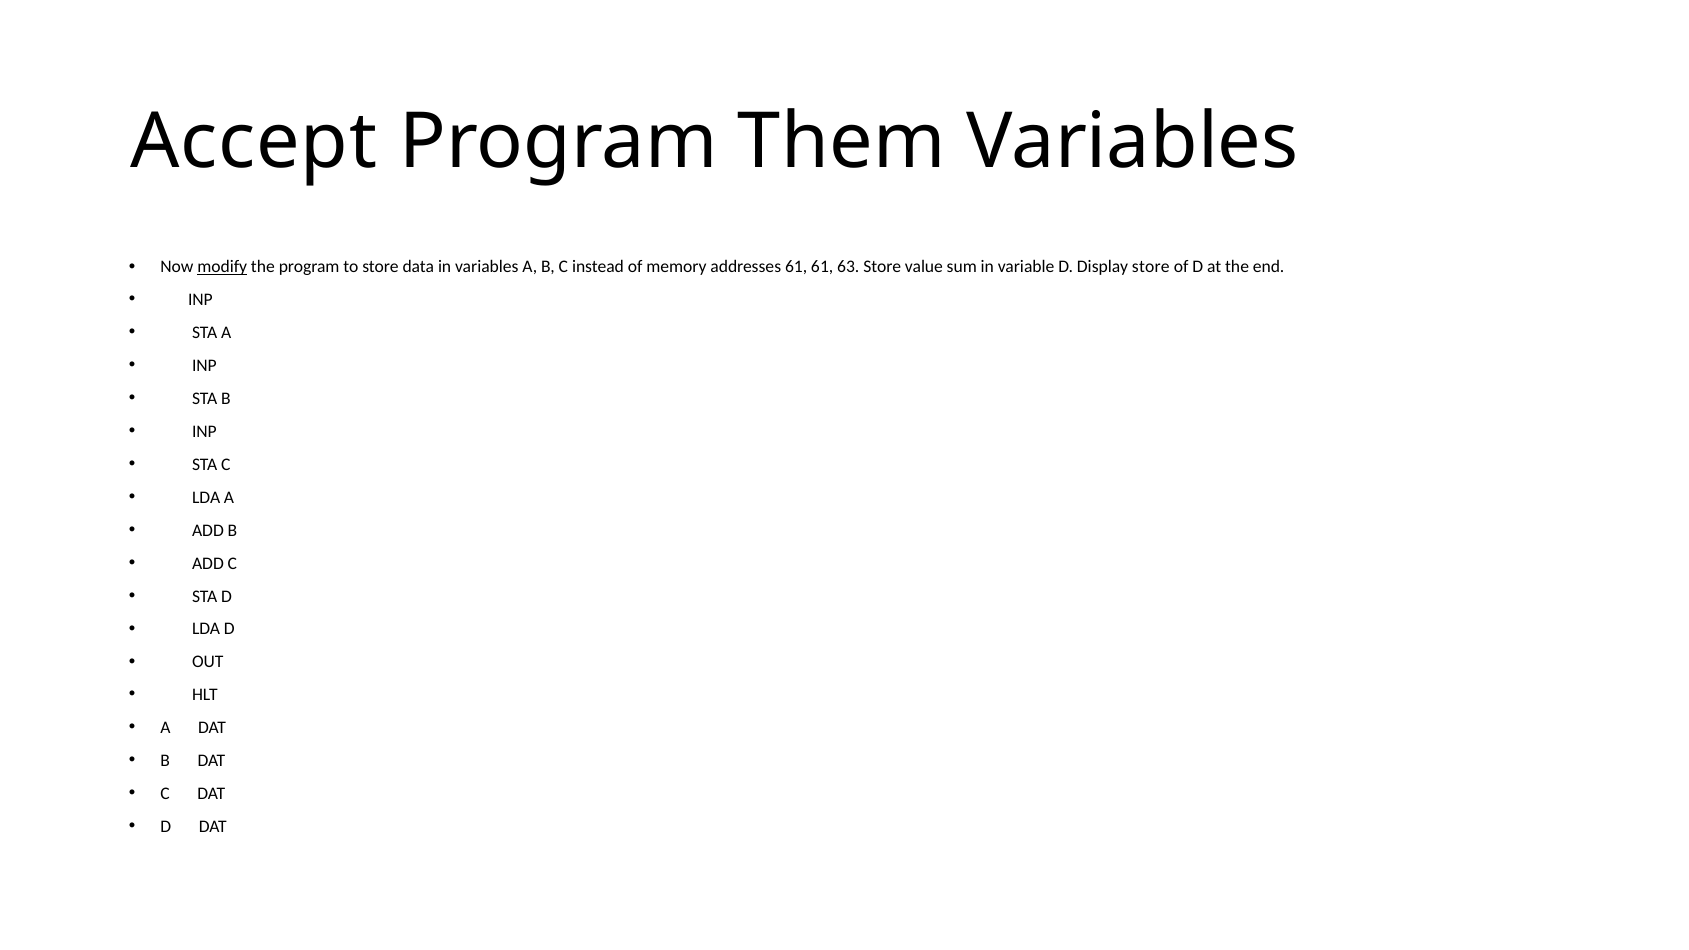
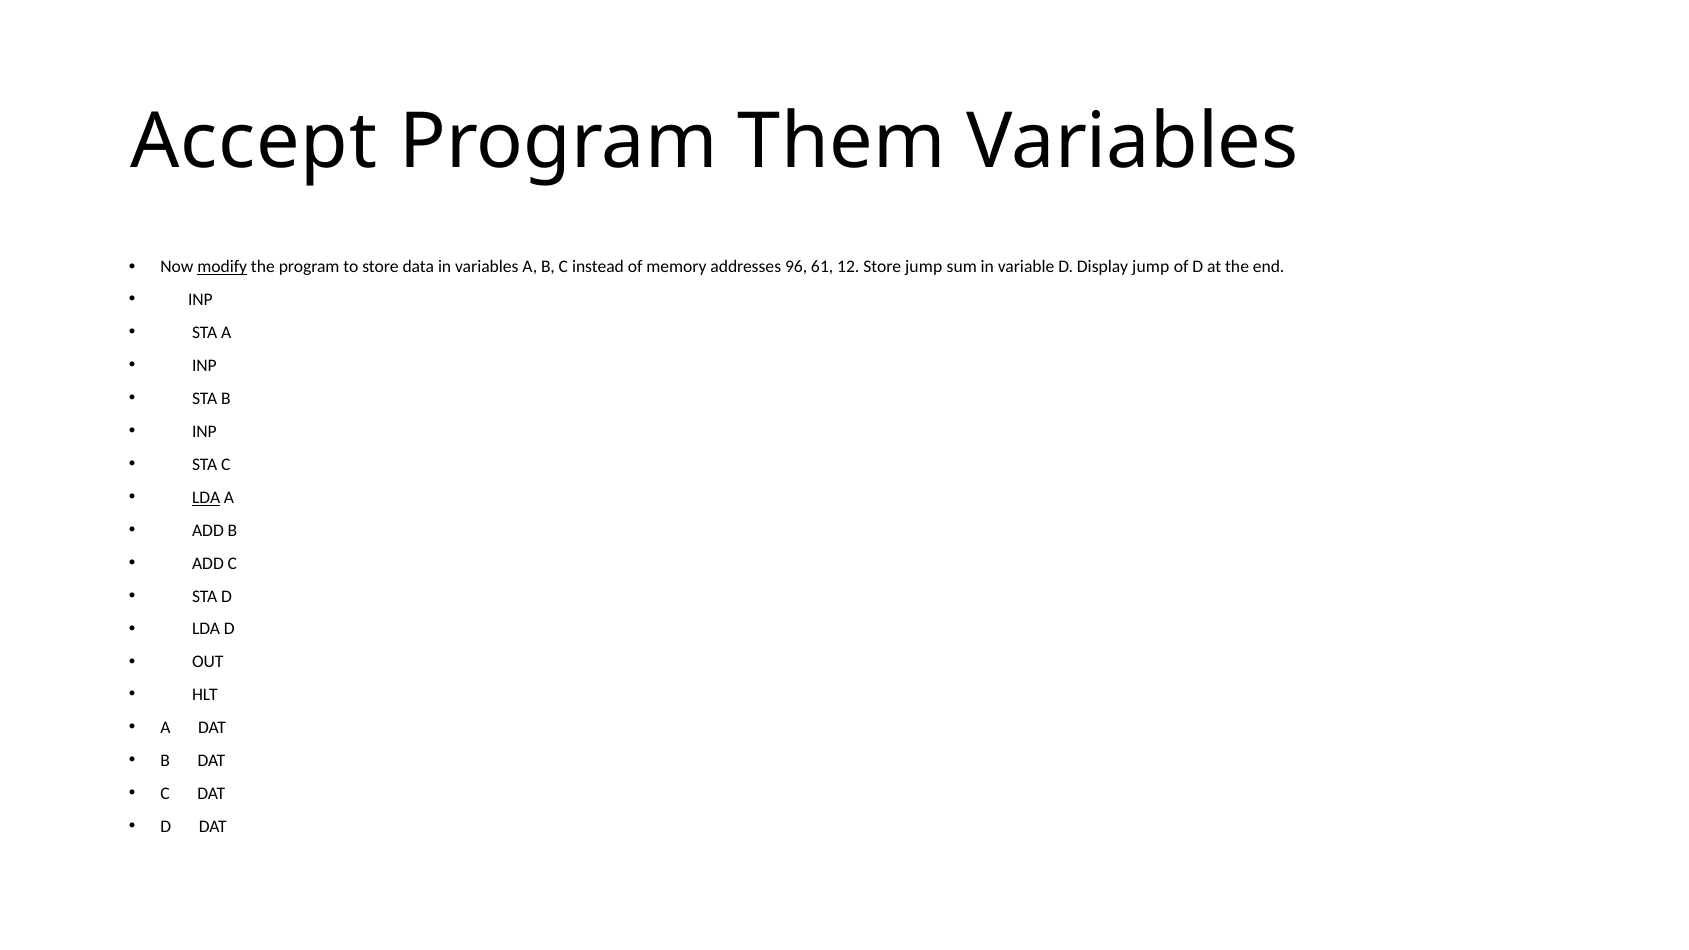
addresses 61: 61 -> 96 (796, 267)
63: 63 -> 12 (848, 267)
Store value: value -> jump (924, 267)
Display store: store -> jump (1151, 267)
LDA underline: none -> present (206, 498)
